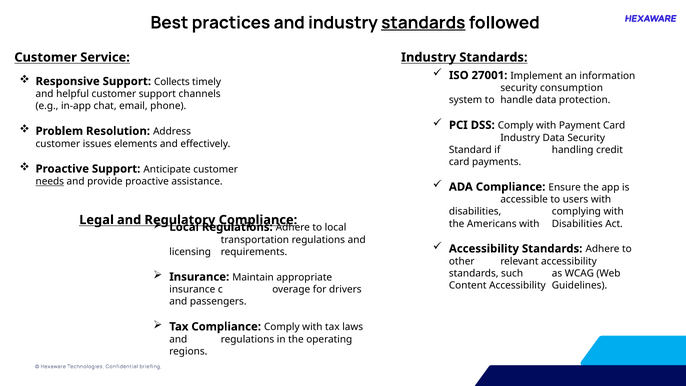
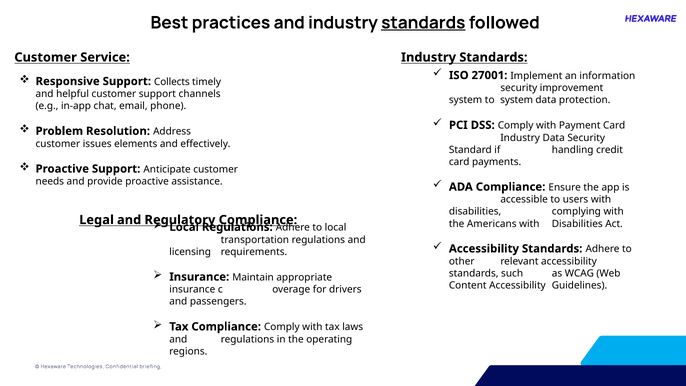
consumption: consumption -> improvement (572, 88)
to handle: handle -> system (517, 100)
needs underline: present -> none (50, 182)
